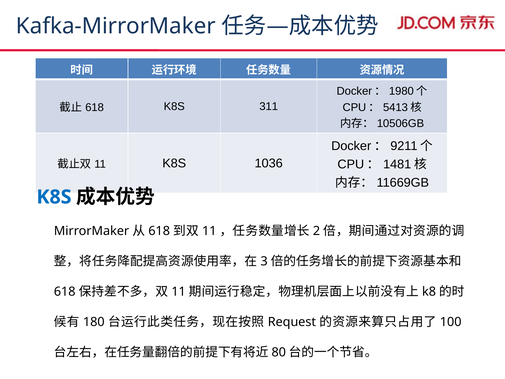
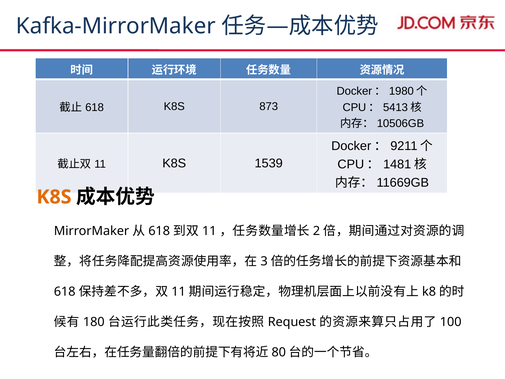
311: 311 -> 873 (269, 106)
1036: 1036 -> 1539 (269, 163)
K8S colour: blue -> orange (54, 197)
